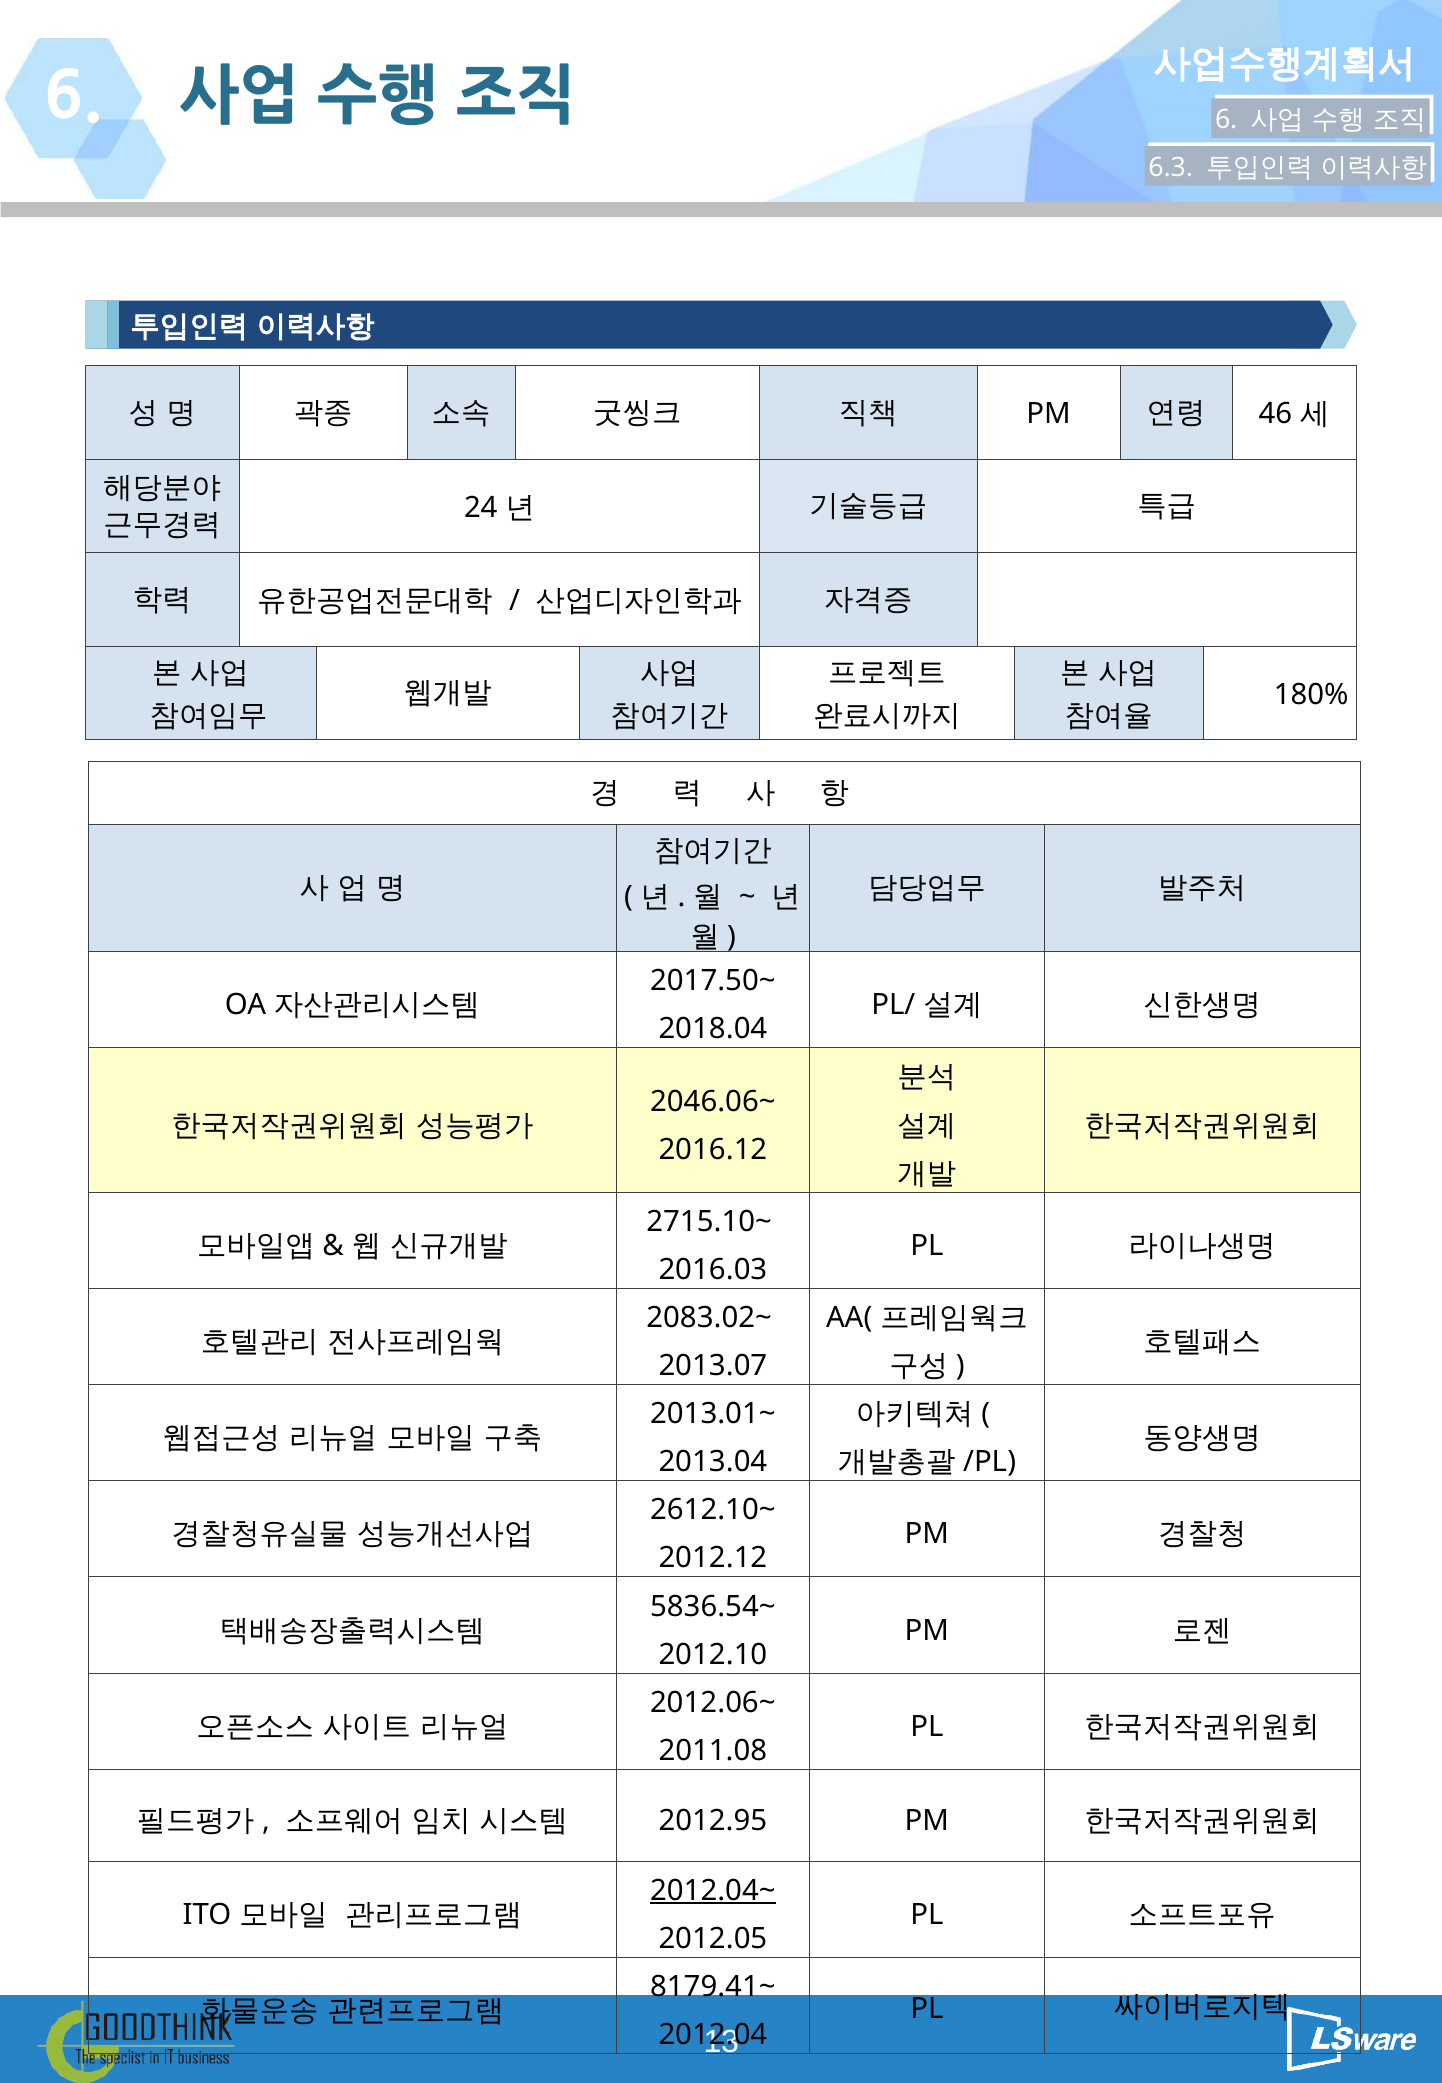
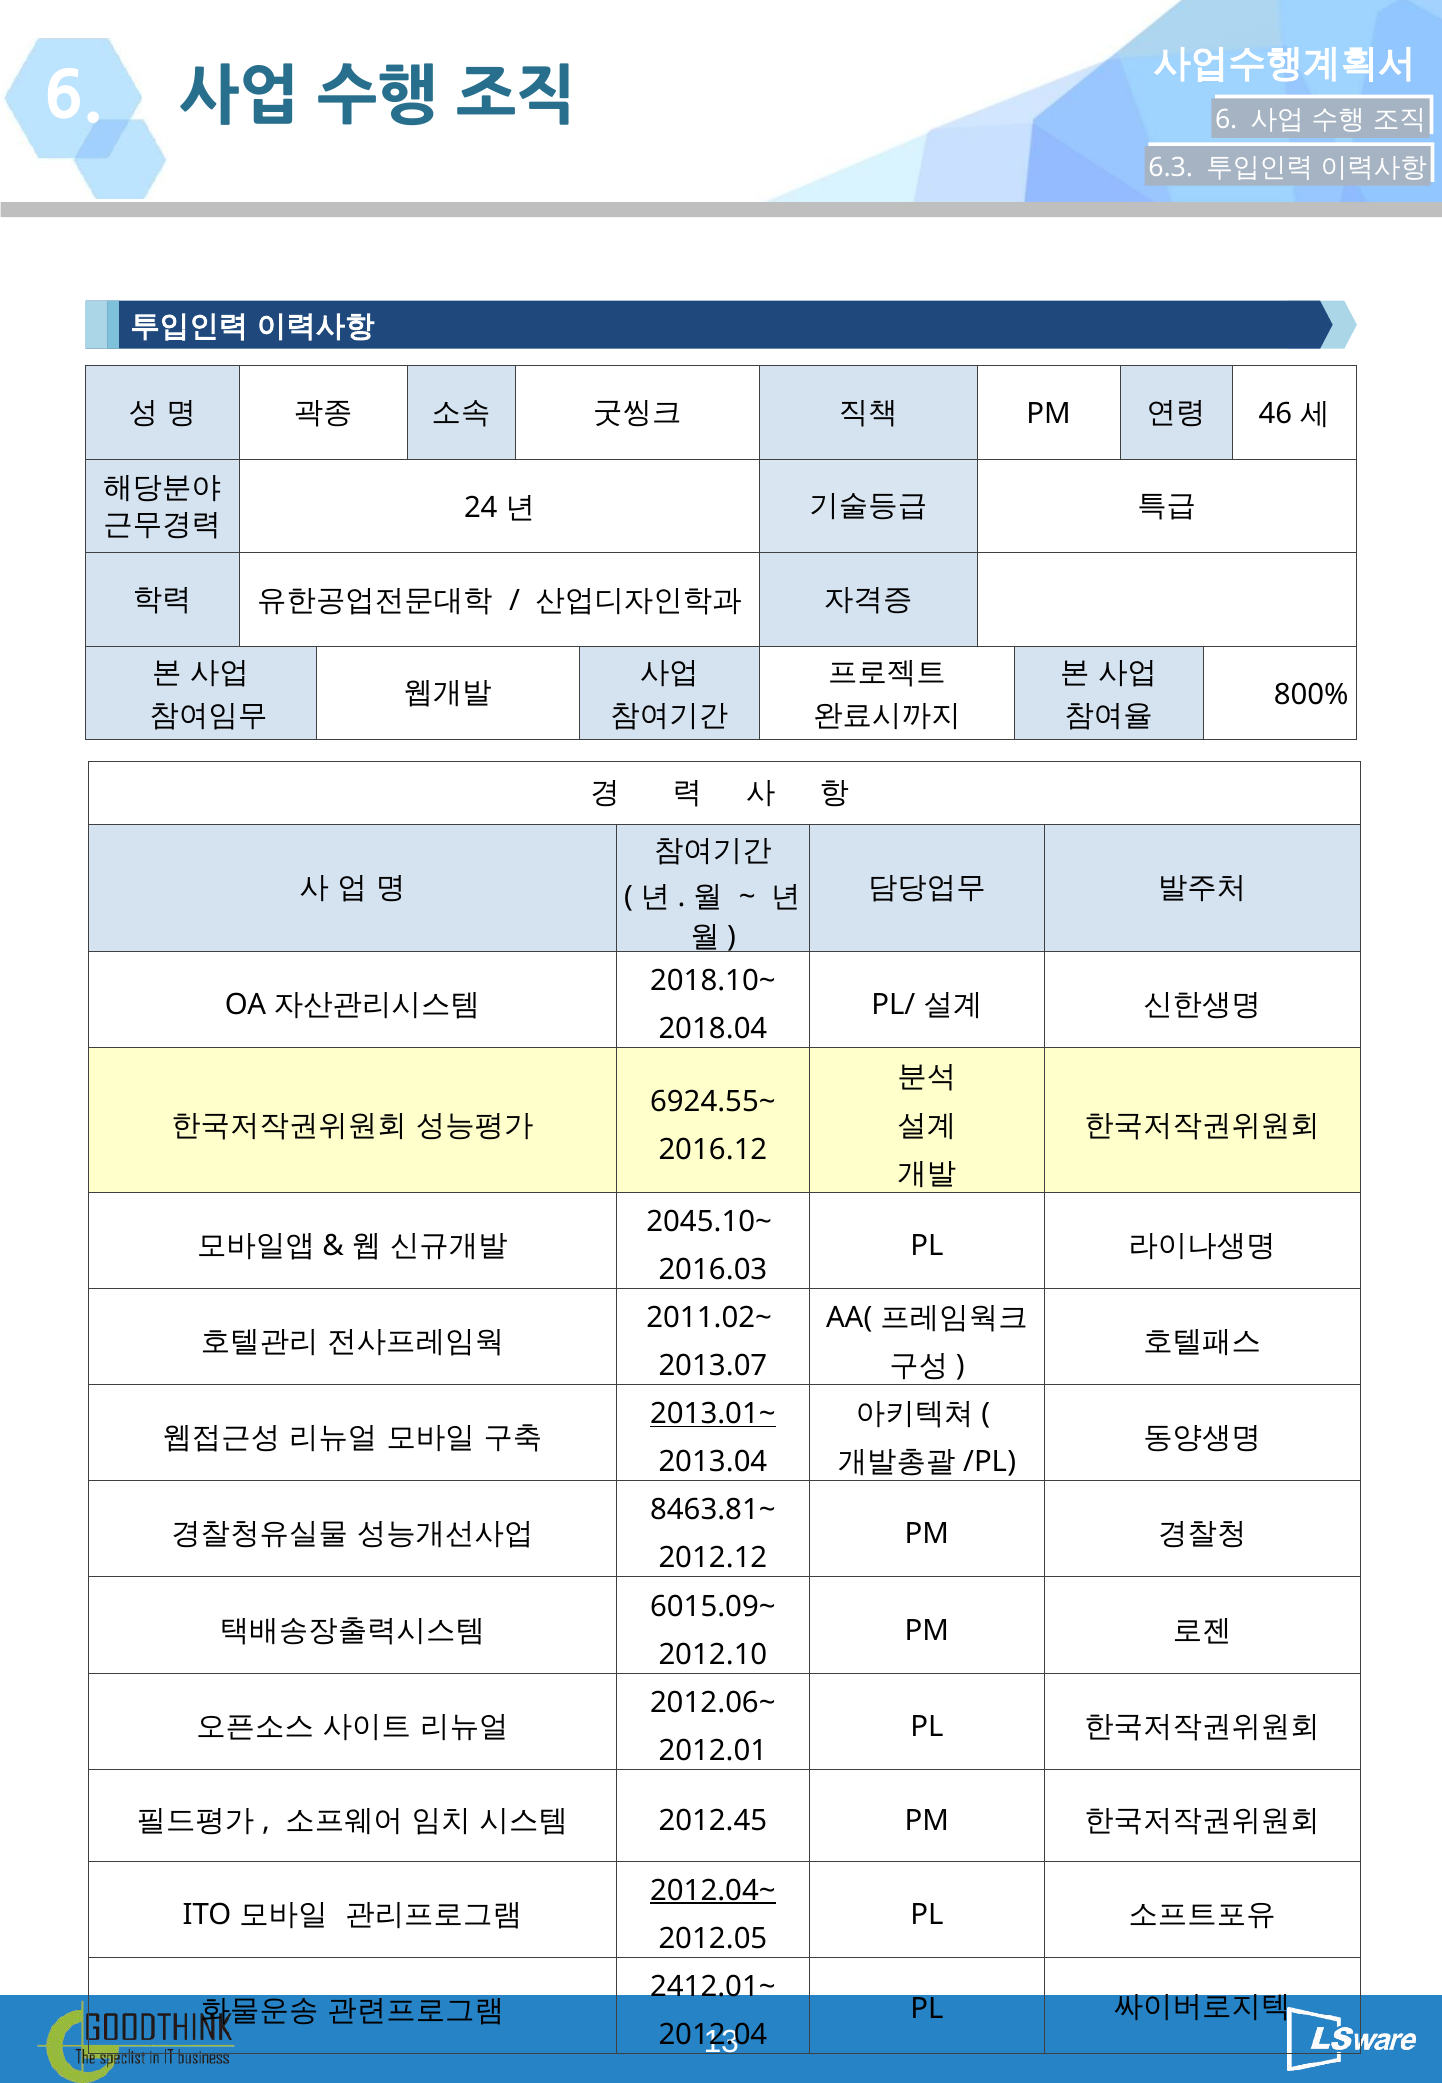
180%: 180% -> 800% (1311, 695)
2017.50~: 2017.50~ -> 2018.10~ (713, 981)
2046.06~: 2046.06~ -> 6924.55~ (713, 1101)
2715.10~: 2715.10~ -> 2045.10~ (709, 1221)
2083.02~: 2083.02~ -> 2011.02~ (709, 1318)
2013.01~ underline: none -> present (713, 1414)
2612.10~: 2612.10~ -> 8463.81~ (713, 1510)
5836.54~: 5836.54~ -> 6015.09~ (713, 1606)
2011.08: 2011.08 -> 2012.01 (713, 1751)
2012.95: 2012.95 -> 2012.45 (713, 1821)
8179.41~: 8179.41~ -> 2412.01~ (713, 1987)
